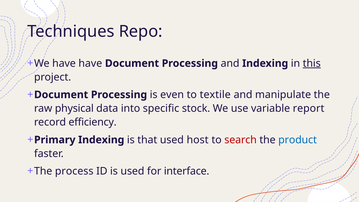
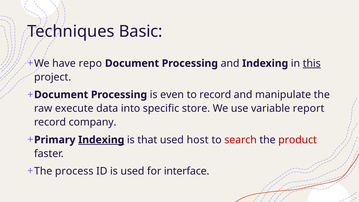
Repo: Repo -> Basic (141, 31)
have have: have -> repo (90, 63)
to textile: textile -> record (215, 95)
physical: physical -> execute (74, 108)
stock: stock -> store (196, 108)
efficiency: efficiency -> company (93, 122)
Indexing underline: none -> present (101, 140)
product colour: blue -> red (298, 140)
